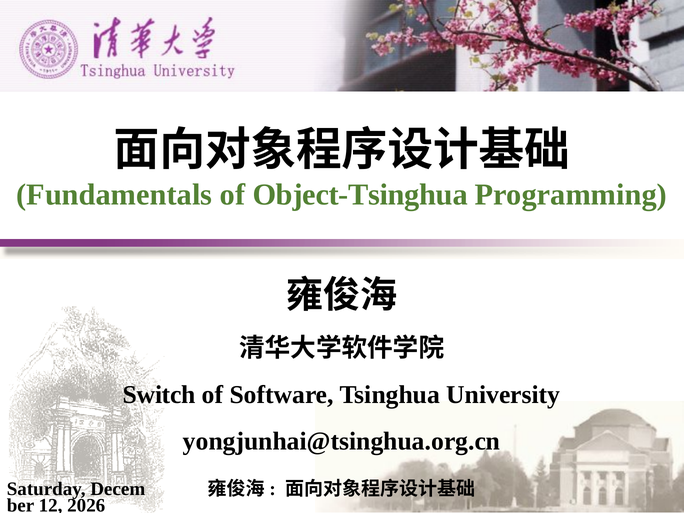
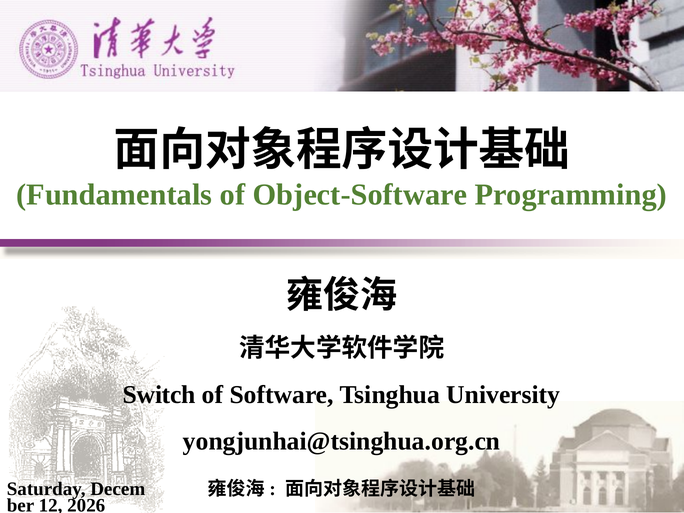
Object-Tsinghua: Object-Tsinghua -> Object-Software (360, 195)
